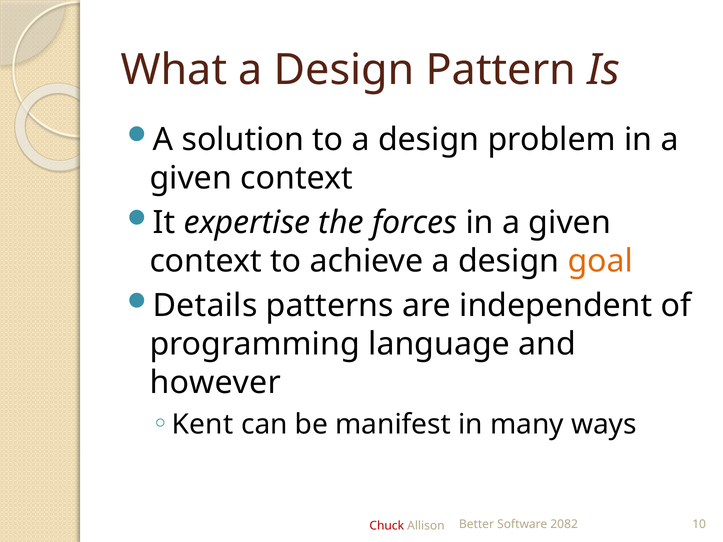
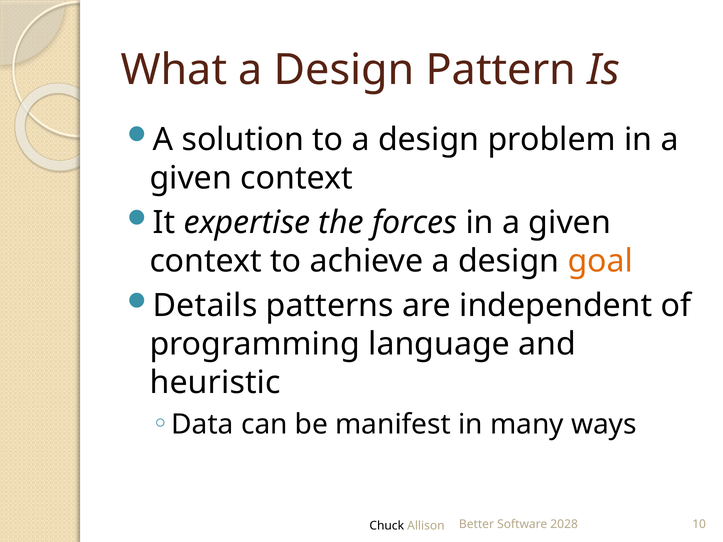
however: however -> heuristic (215, 383)
Kent: Kent -> Data (202, 424)
2082: 2082 -> 2028 (564, 524)
Chuck colour: red -> black (387, 526)
